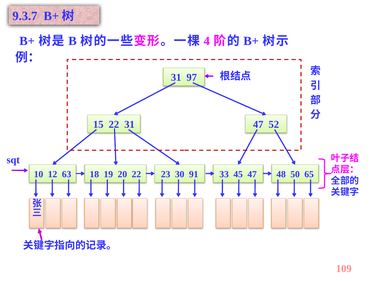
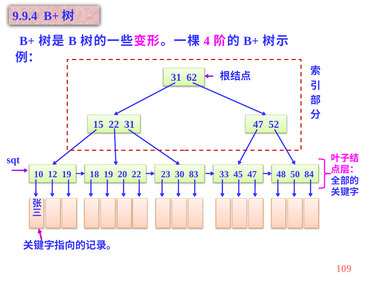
9.3.7: 9.3.7 -> 9.9.4 (25, 16)
97: 97 -> 62 (192, 77)
12 63: 63 -> 19 (67, 174)
91: 91 -> 83 (194, 174)
65: 65 -> 84 (309, 174)
